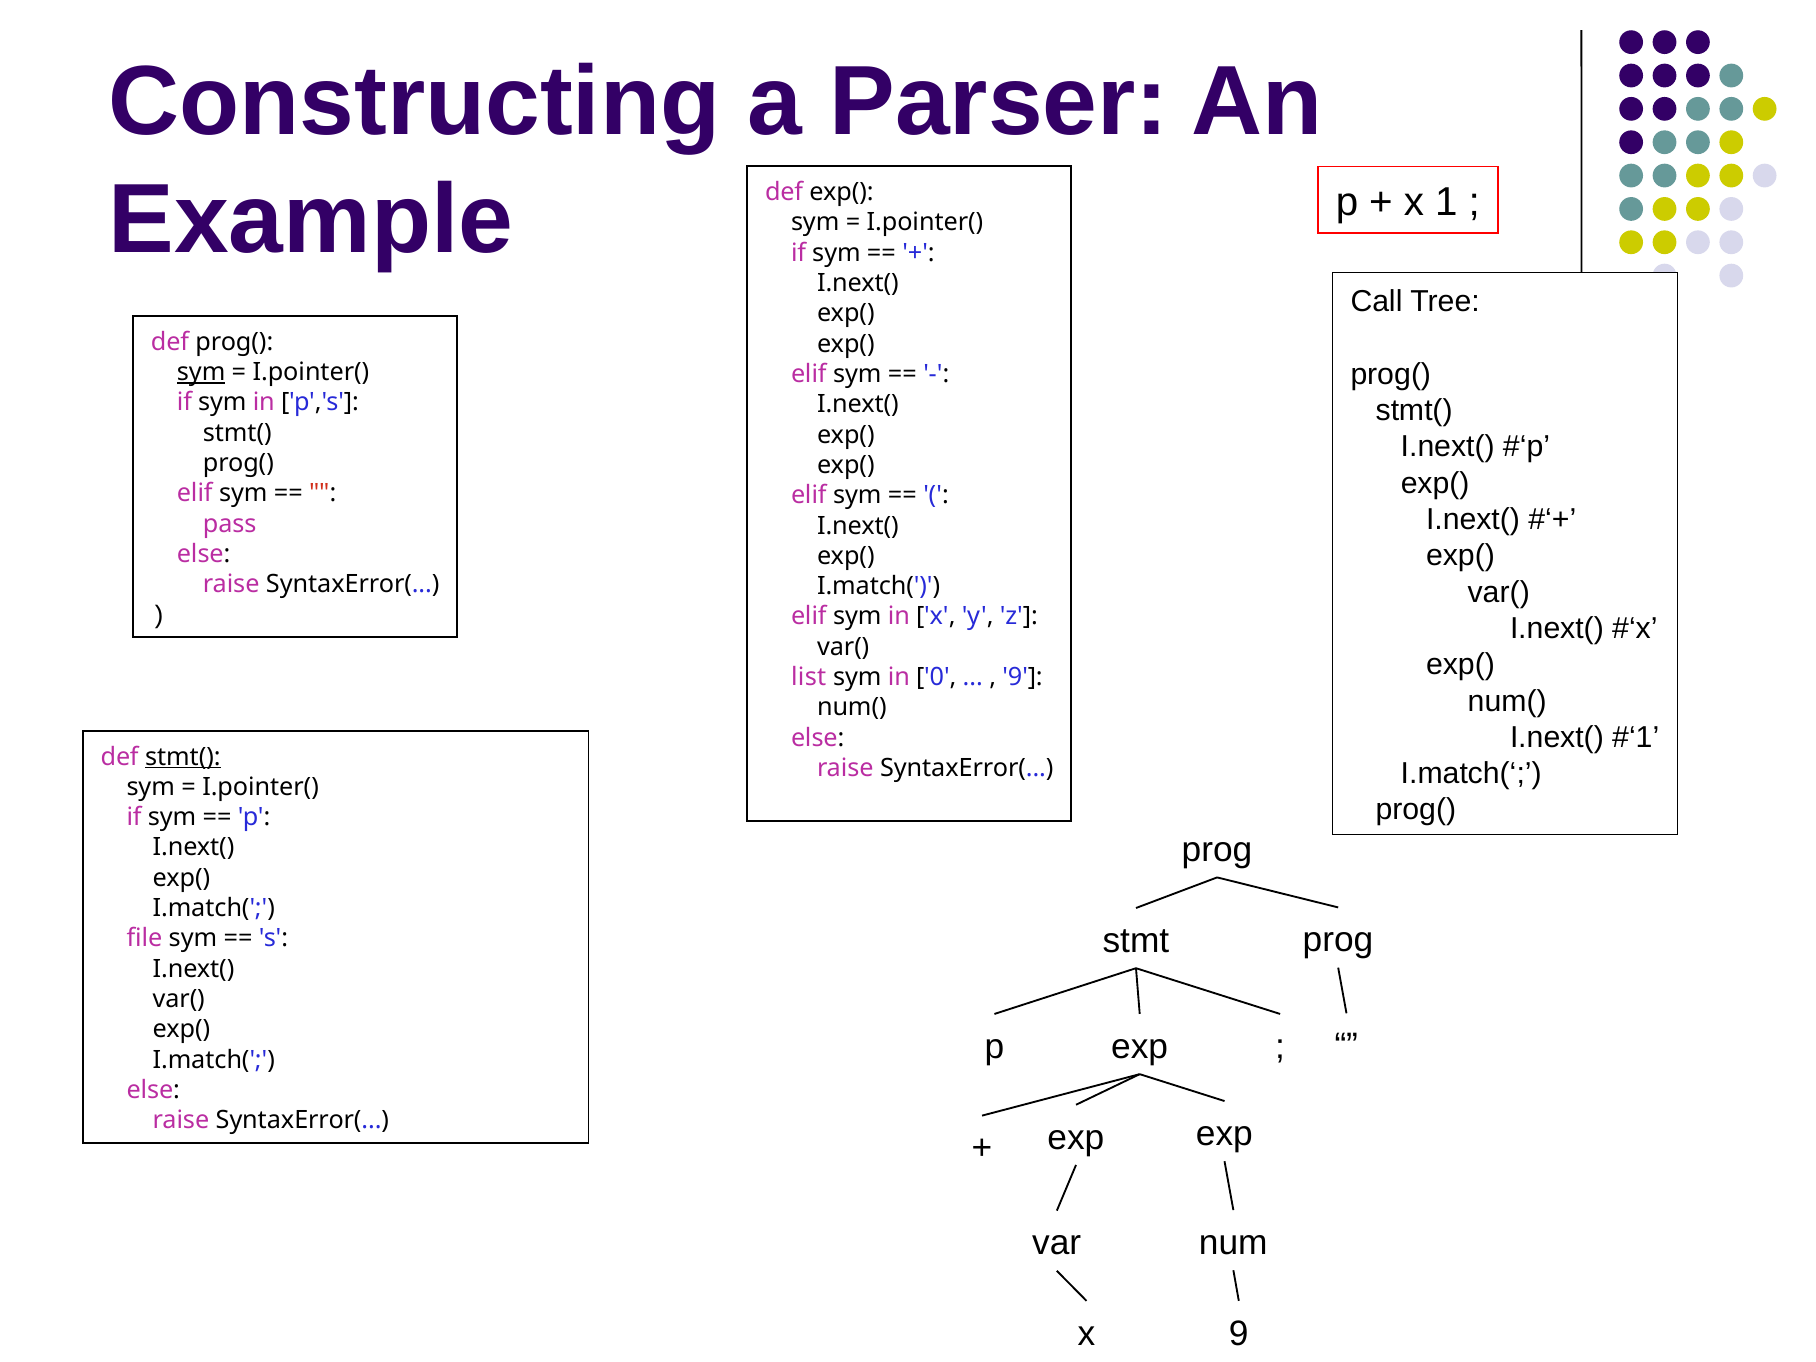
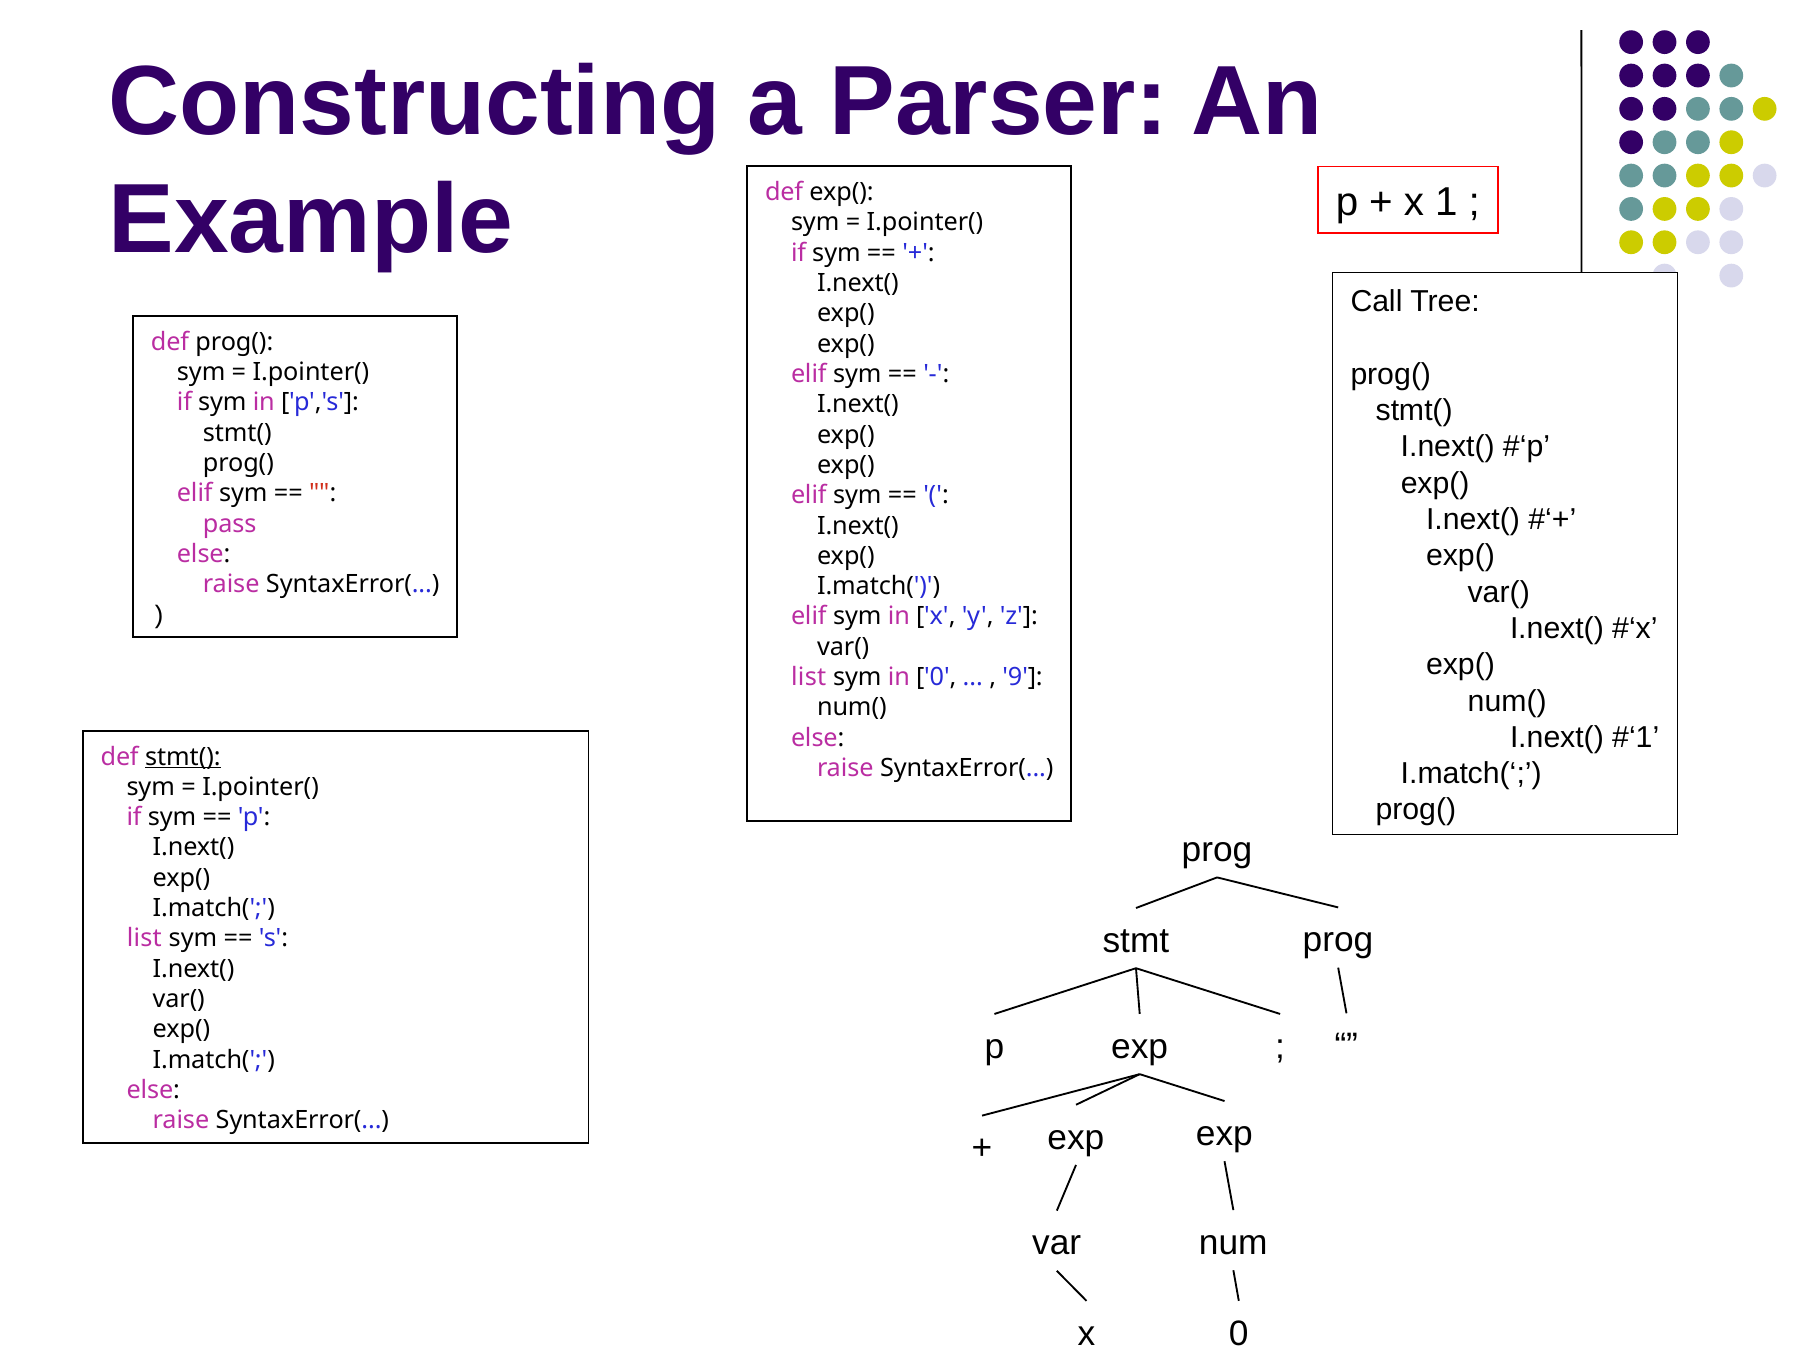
sym underline: present -> none (201, 372)
file: file -> list (144, 939)
x 9: 9 -> 0 (1239, 1333)
